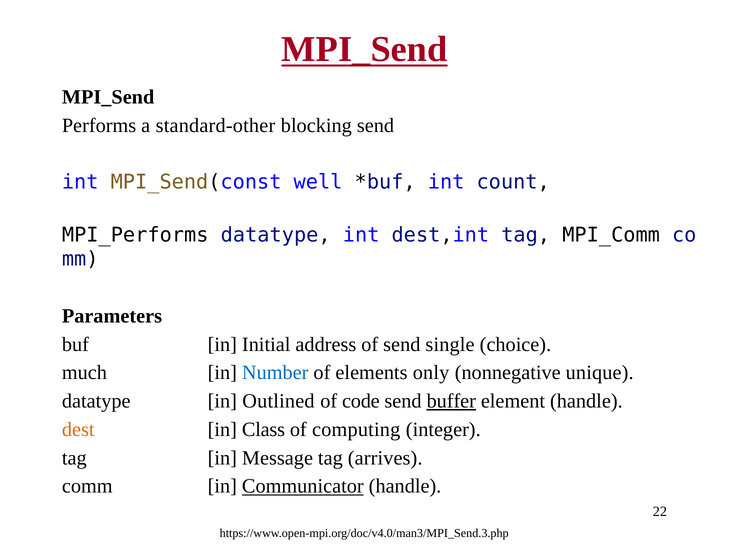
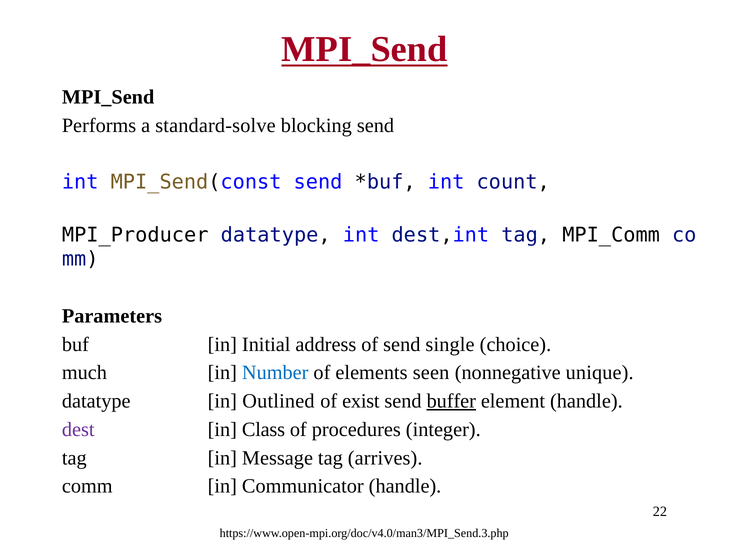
standard-other: standard-other -> standard-solve (215, 125)
MPI_Send(const well: well -> send (318, 182)
MPI_Performs: MPI_Performs -> MPI_Producer (135, 235)
only: only -> seen (431, 373)
code: code -> exist (361, 401)
dest colour: orange -> purple (78, 429)
computing: computing -> procedures (356, 429)
Communicator underline: present -> none (303, 486)
